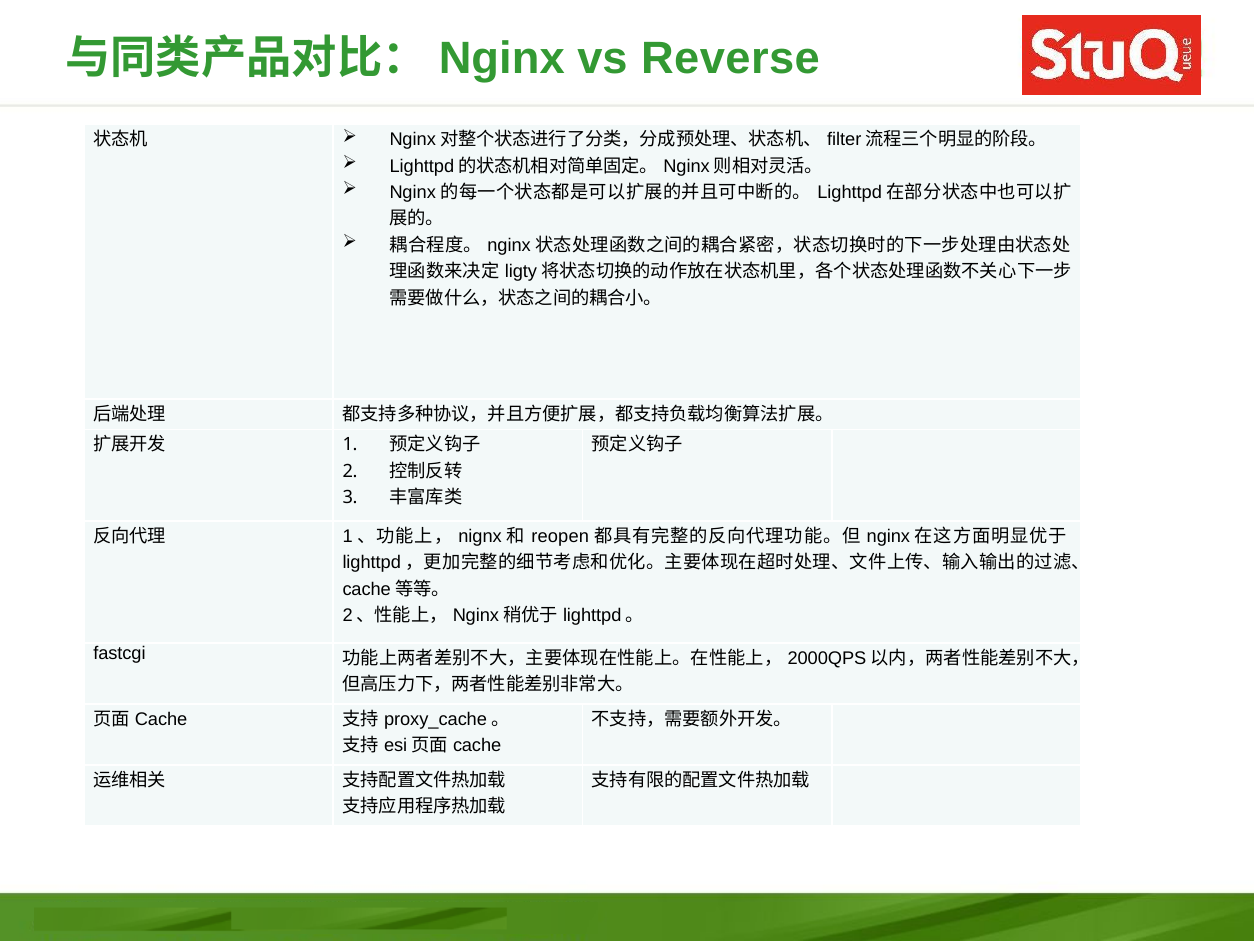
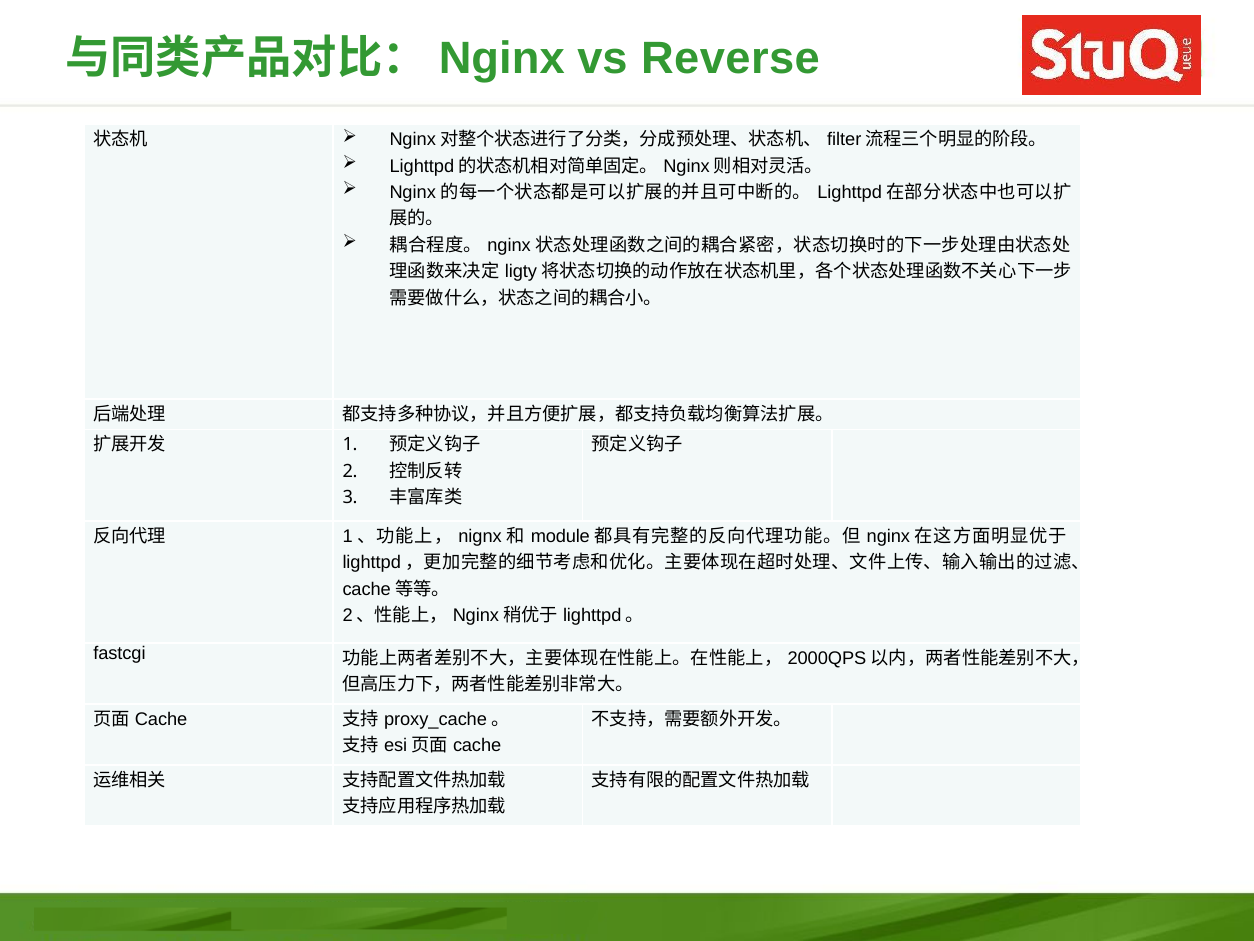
reopen: reopen -> module (560, 536)
